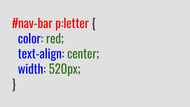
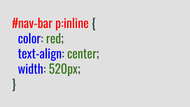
p:letter: p:letter -> p:inline (72, 24)
